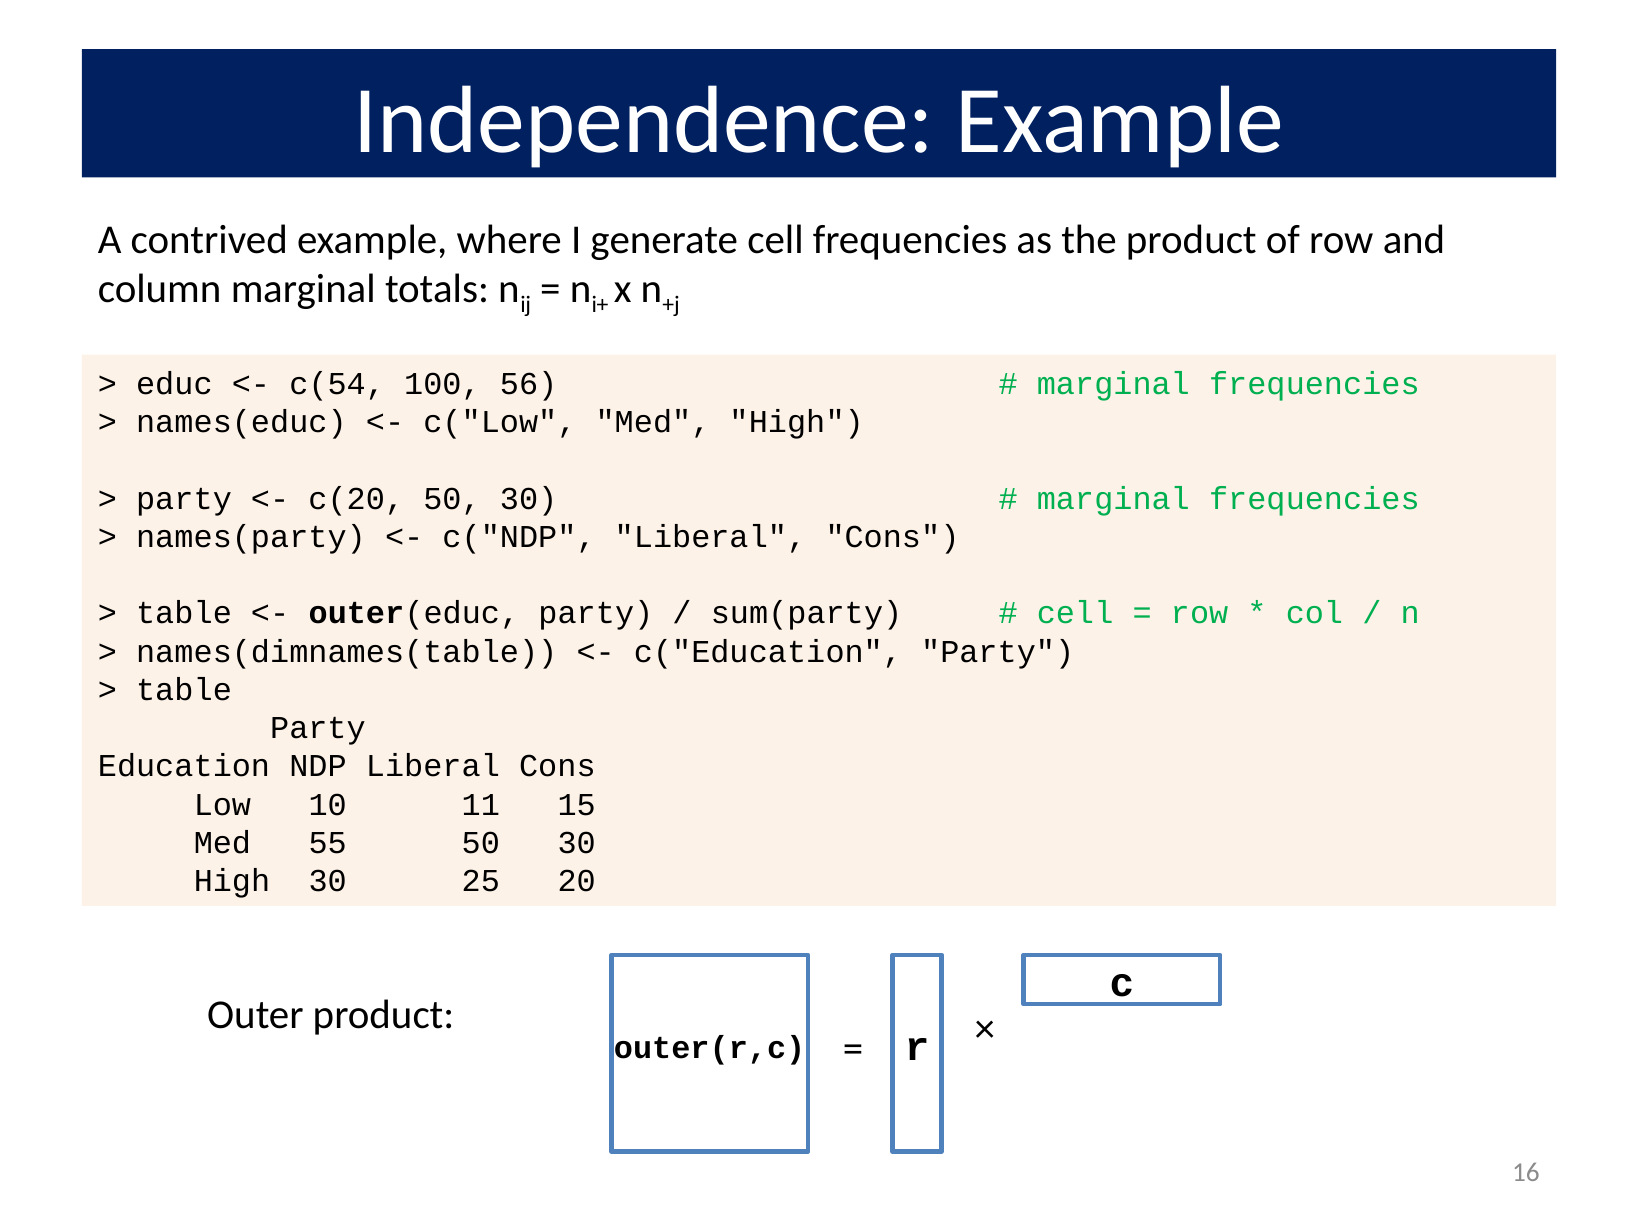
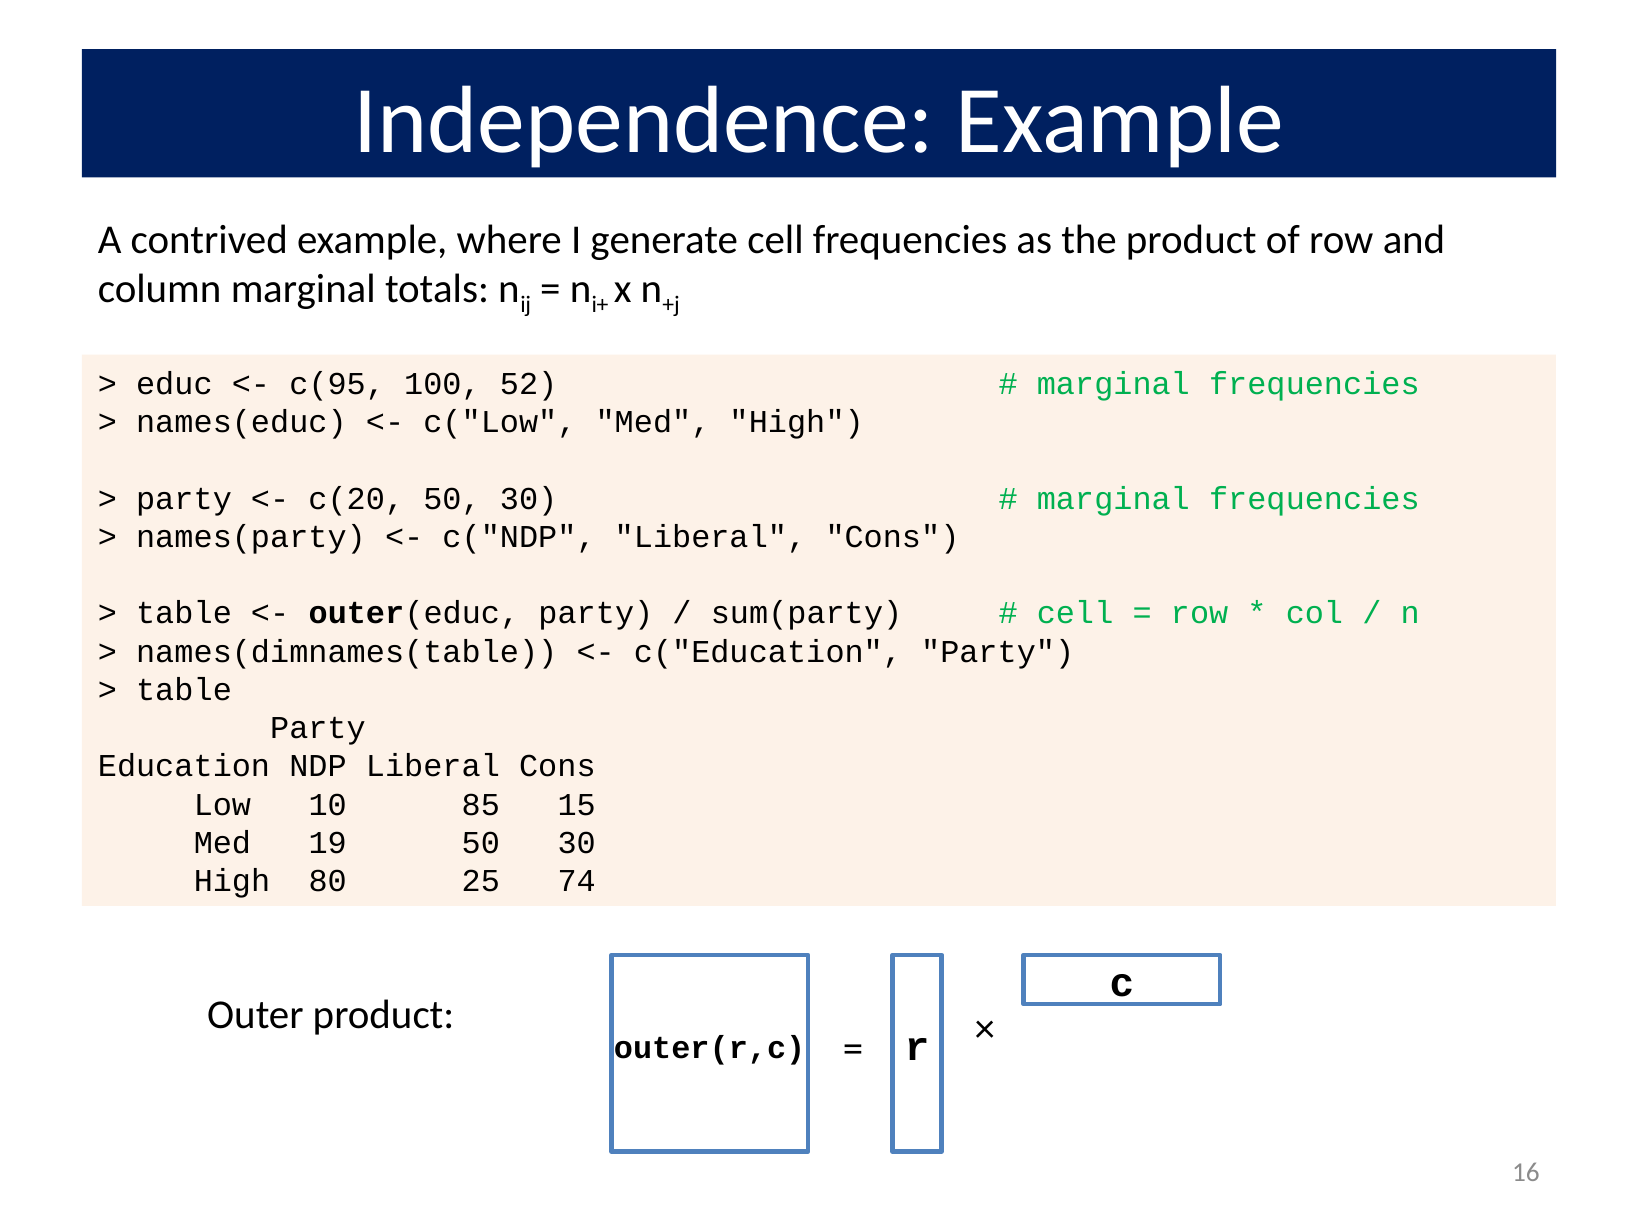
c(54: c(54 -> c(95 (337, 384)
56: 56 -> 52 (529, 384)
11: 11 -> 85 (481, 805)
55: 55 -> 19 (328, 843)
High 30: 30 -> 80 (328, 881)
20: 20 -> 74 (577, 881)
